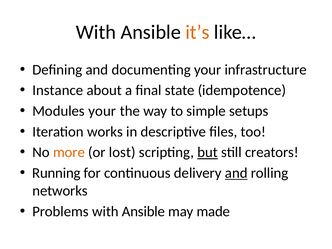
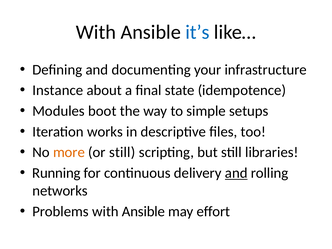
it’s colour: orange -> blue (197, 32)
Modules your: your -> boot (102, 111)
or lost: lost -> still (122, 152)
but underline: present -> none (208, 152)
creators: creators -> libraries (272, 152)
made: made -> effort (213, 211)
